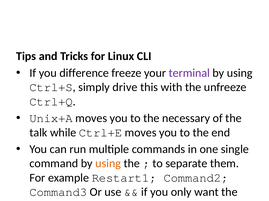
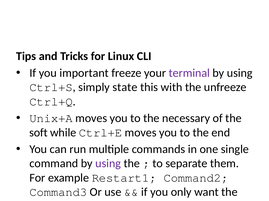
difference: difference -> important (84, 73)
drive: drive -> state (125, 88)
talk: talk -> soft (38, 133)
using colour: orange -> purple (108, 164)
